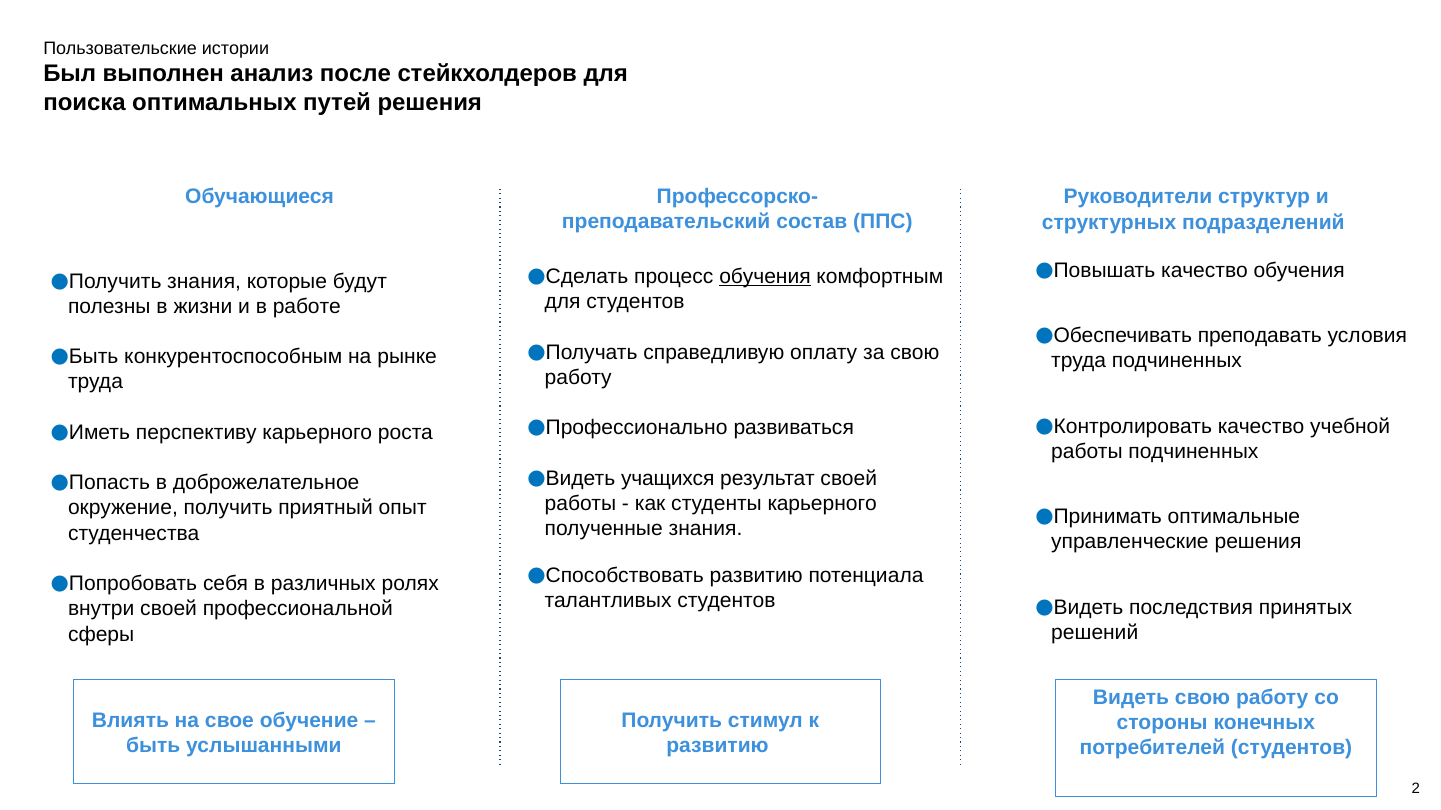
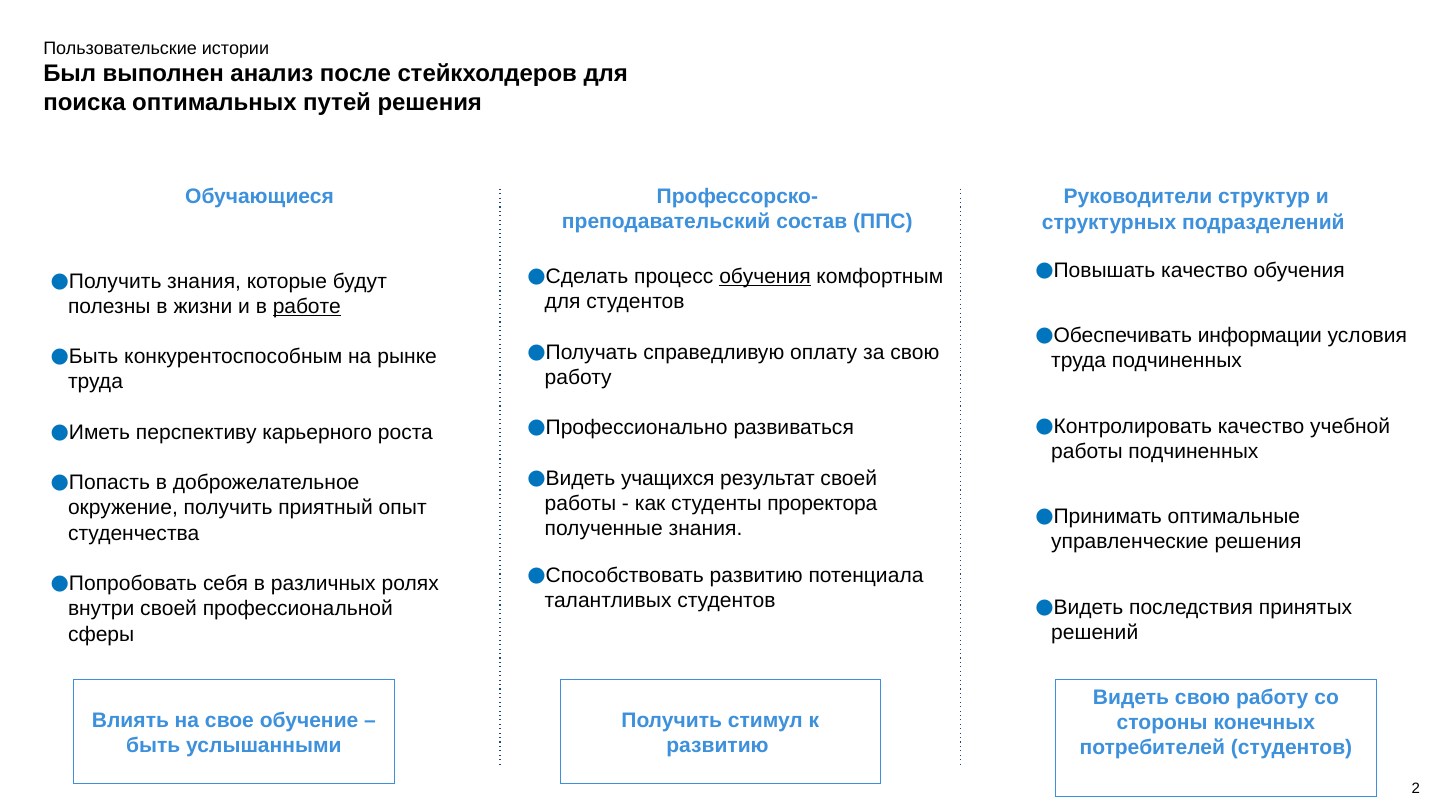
работе underline: none -> present (307, 307)
преподавать: преподавать -> информации (1260, 336)
студенты карьерного: карьерного -> проректора (822, 504)
